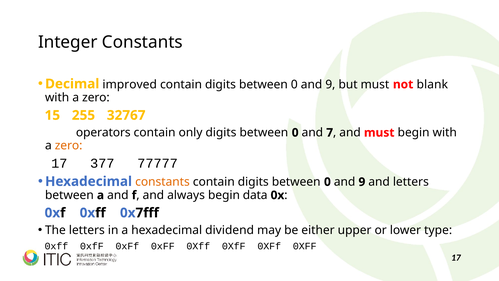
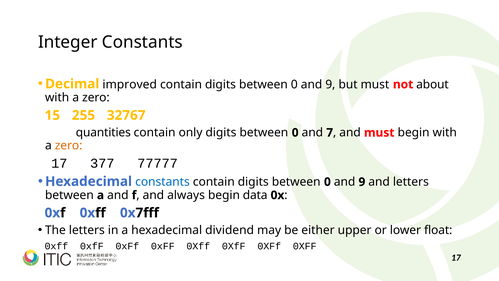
blank: blank -> about (432, 84)
operators: operators -> quantities (103, 133)
constants colour: orange -> blue (162, 182)
type: type -> float (438, 230)
